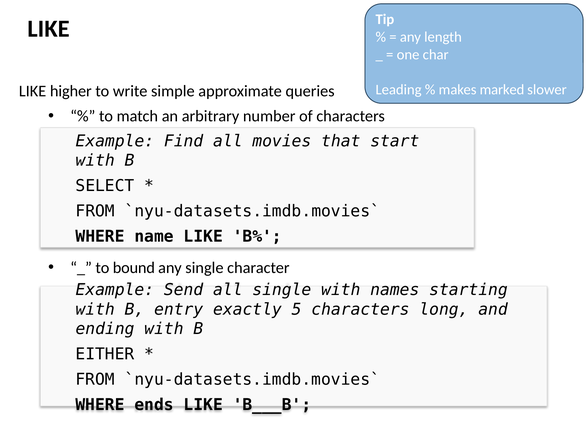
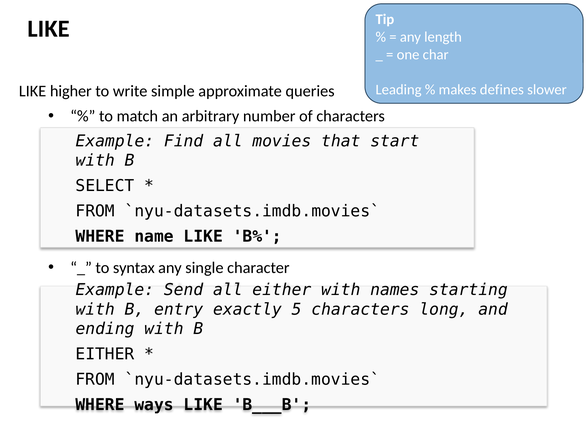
marked: marked -> defines (502, 90)
bound: bound -> syntax (134, 268)
all single: single -> either (282, 289)
ends: ends -> ways (154, 404)
